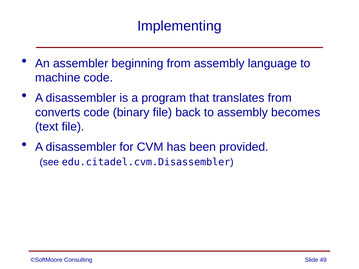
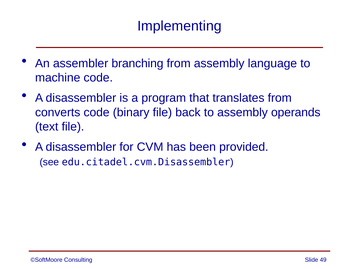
beginning: beginning -> branching (138, 63)
becomes: becomes -> operands (296, 112)
